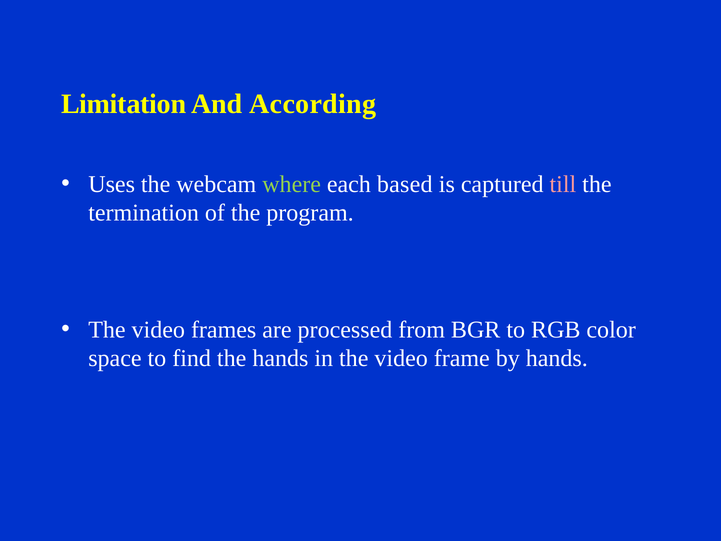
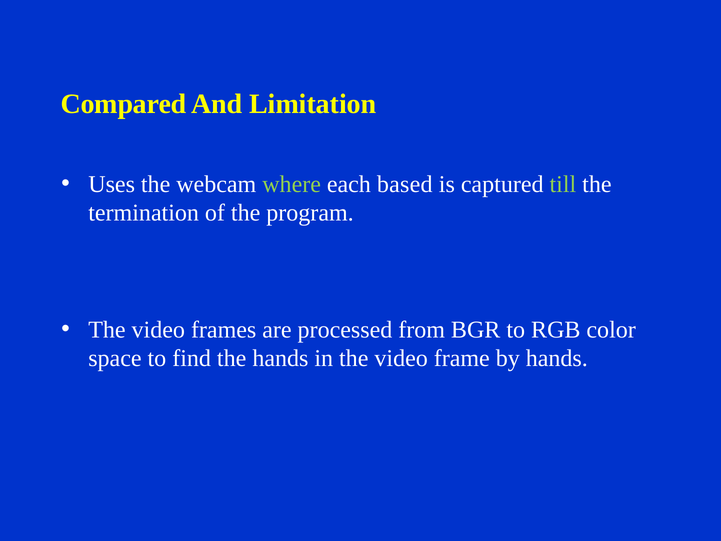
Limitation: Limitation -> Compared (124, 104)
According: According -> Limitation (313, 104)
till colour: pink -> light green (563, 184)
